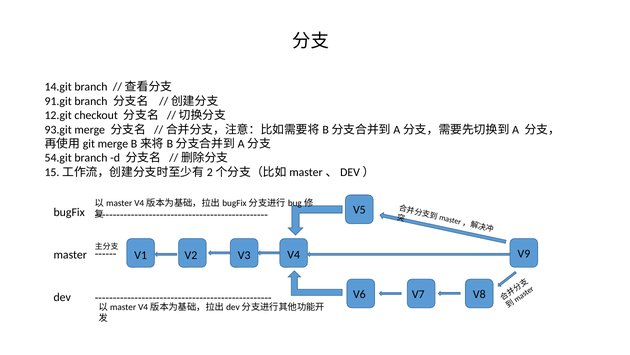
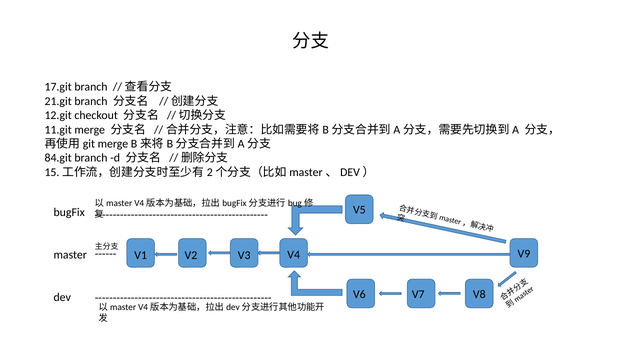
14.git: 14.git -> 17.git (58, 87)
91.git: 91.git -> 21.git (58, 101)
93.git: 93.git -> 11.git (58, 129)
54.git: 54.git -> 84.git (58, 158)
